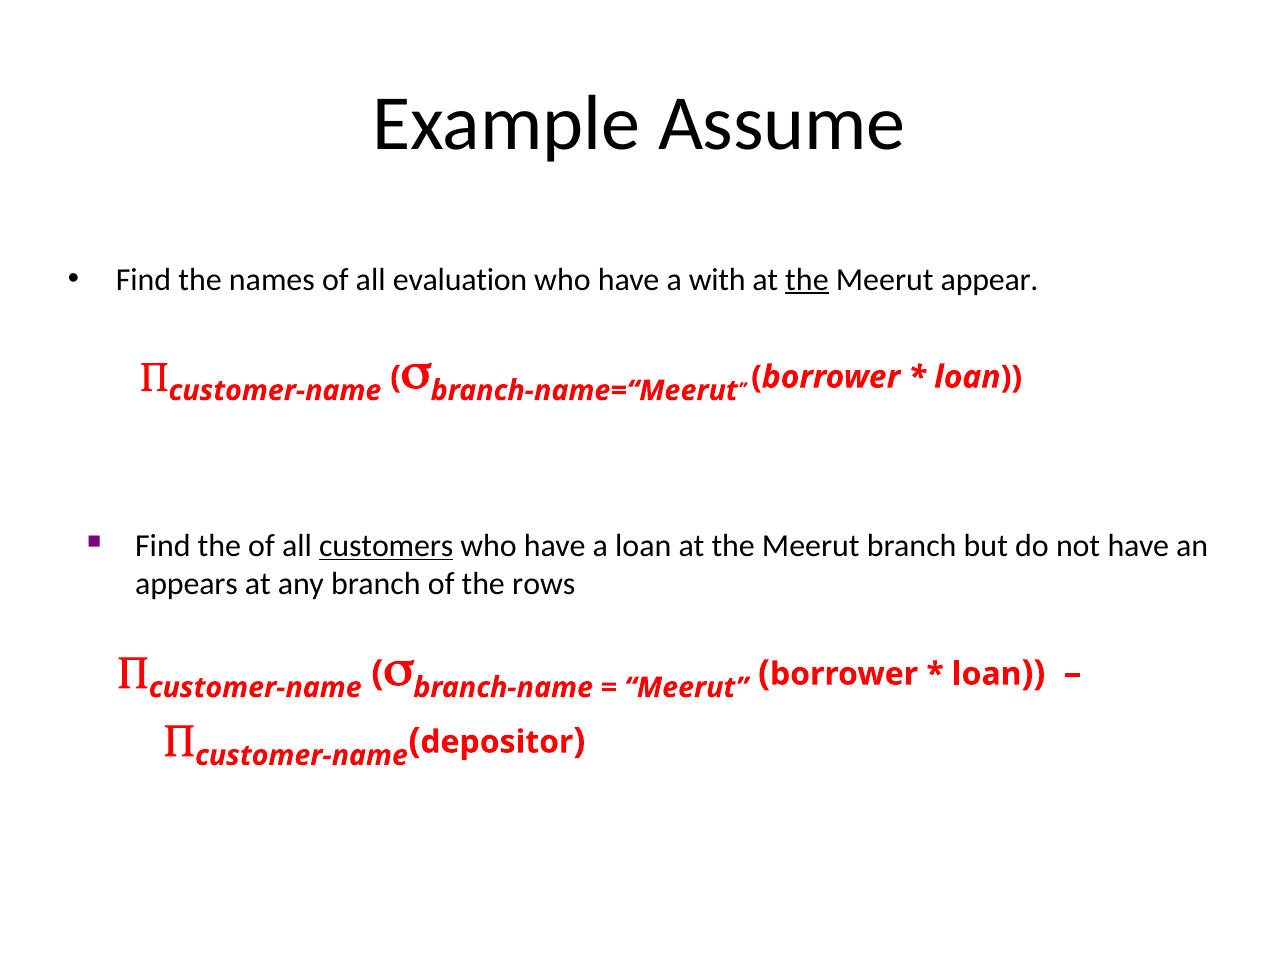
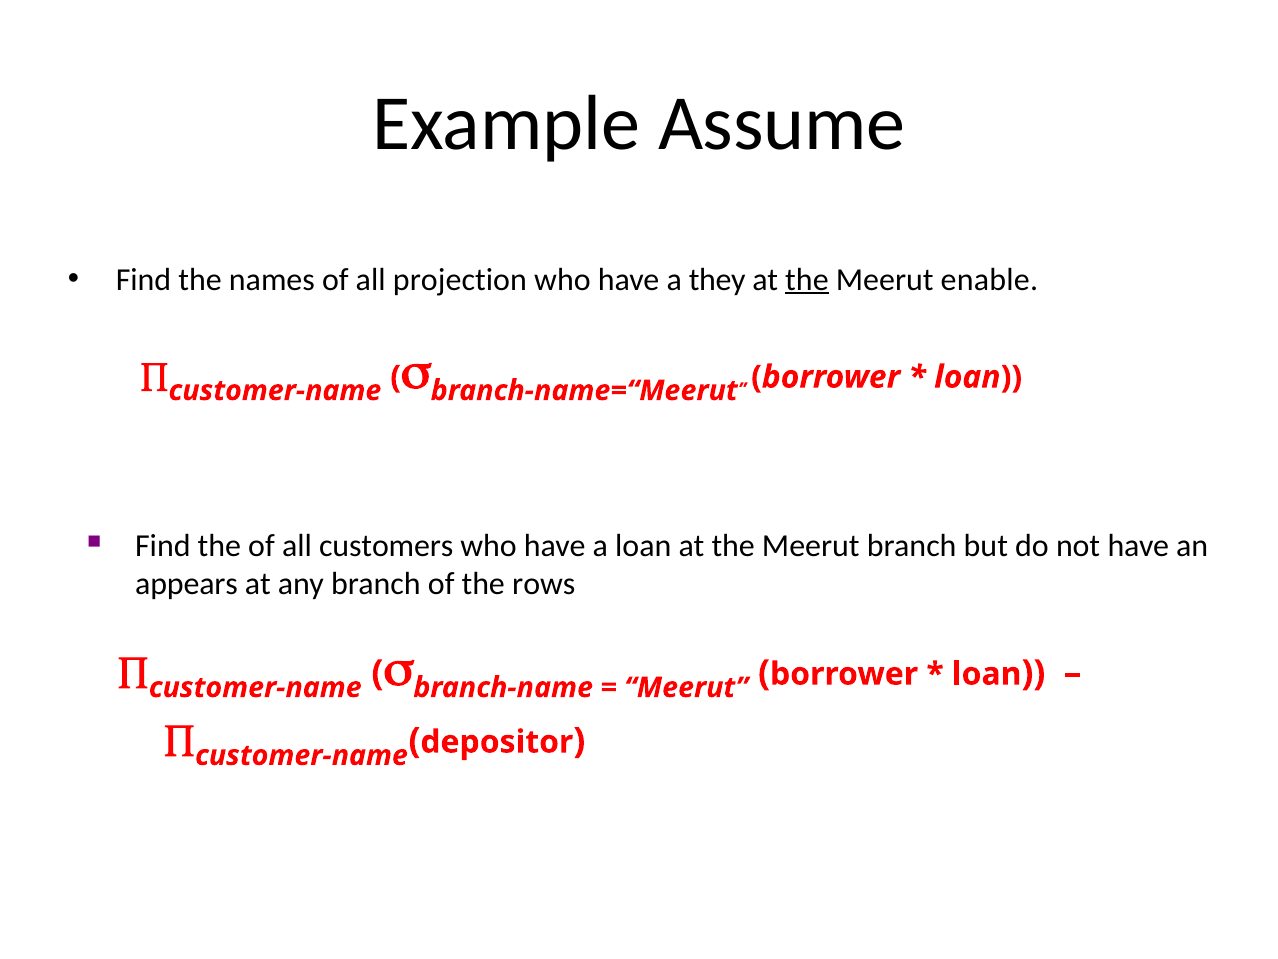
evaluation: evaluation -> projection (460, 279)
with: with -> they (717, 279)
appear: appear -> enable (989, 279)
customers underline: present -> none (386, 545)
